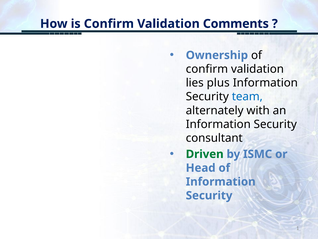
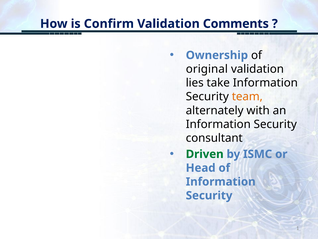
confirm: confirm -> original (207, 69)
plus: plus -> take (218, 83)
team colour: blue -> orange (247, 96)
